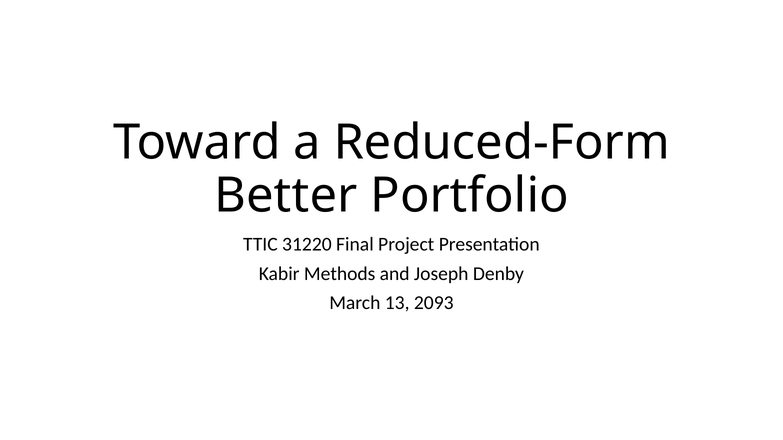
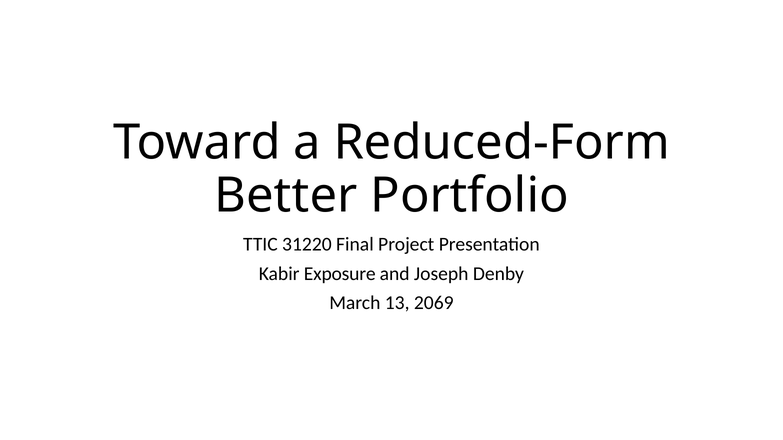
Methods: Methods -> Exposure (340, 274)
2093: 2093 -> 2069 (434, 303)
